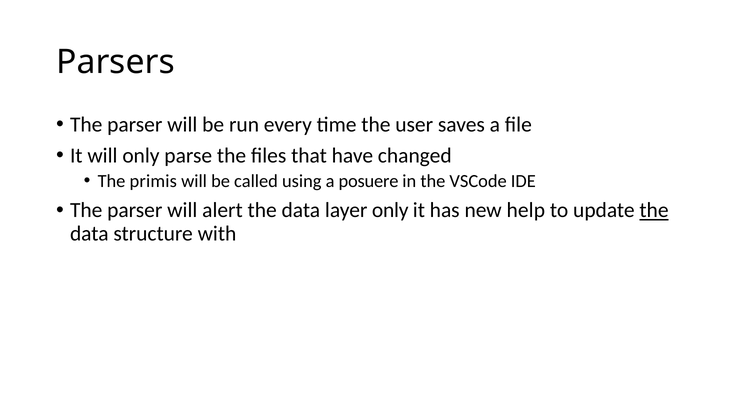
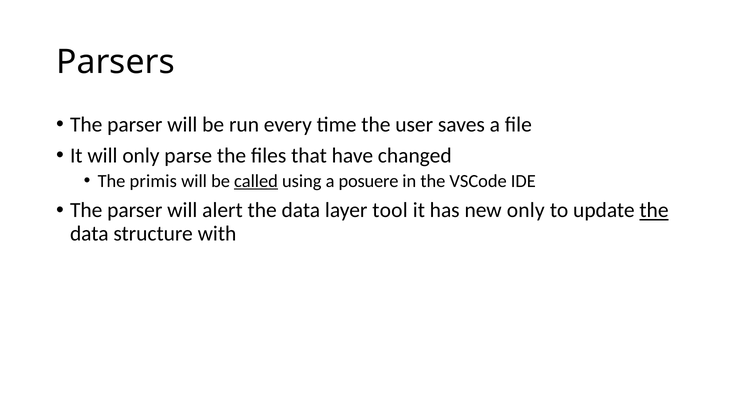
called underline: none -> present (256, 181)
layer only: only -> tool (390, 210)
new help: help -> only (526, 210)
